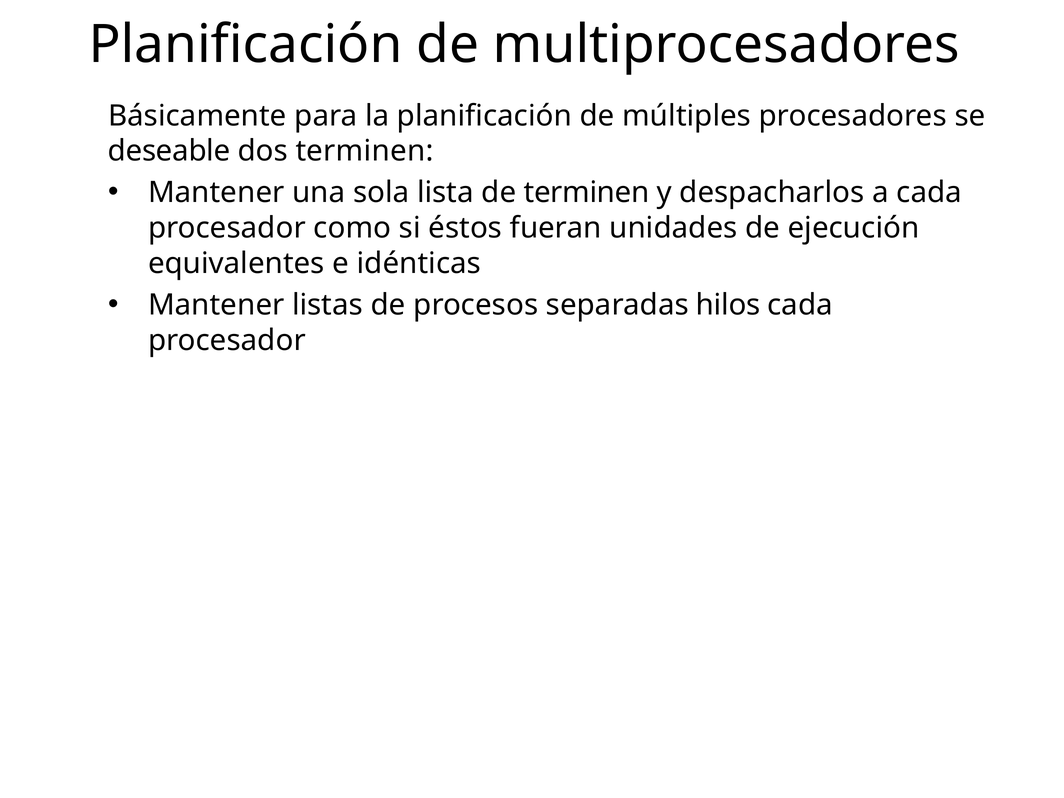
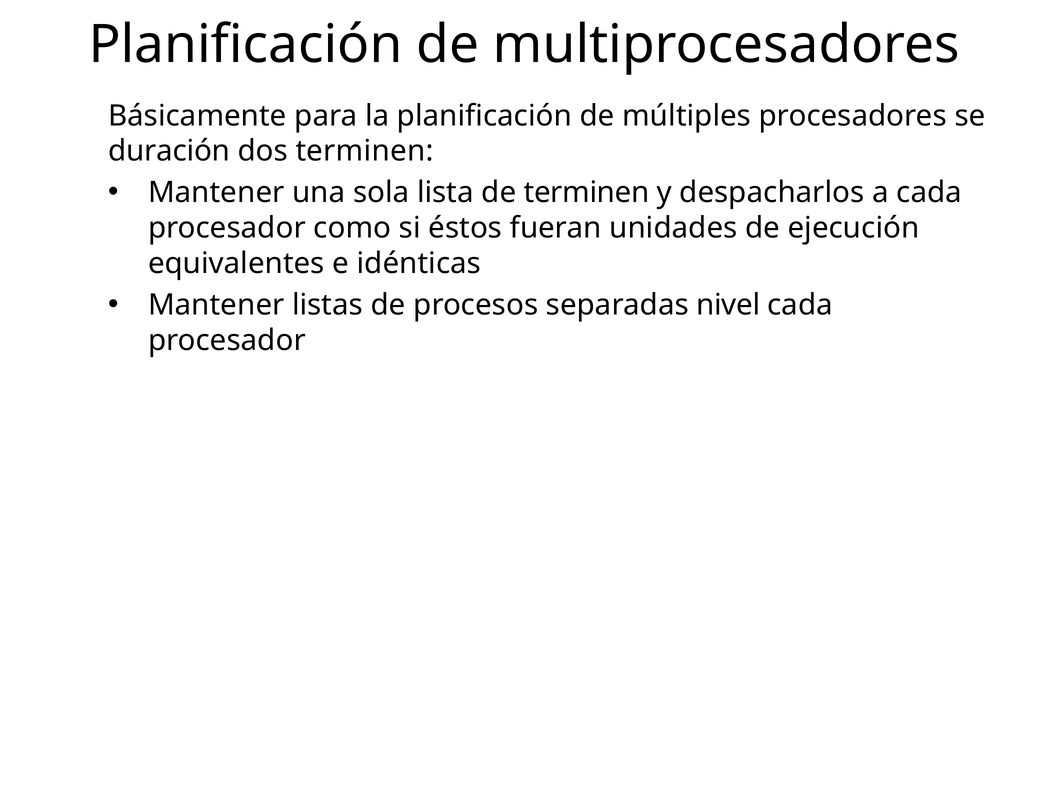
deseable: deseable -> duración (169, 151)
hilos: hilos -> nivel (728, 305)
